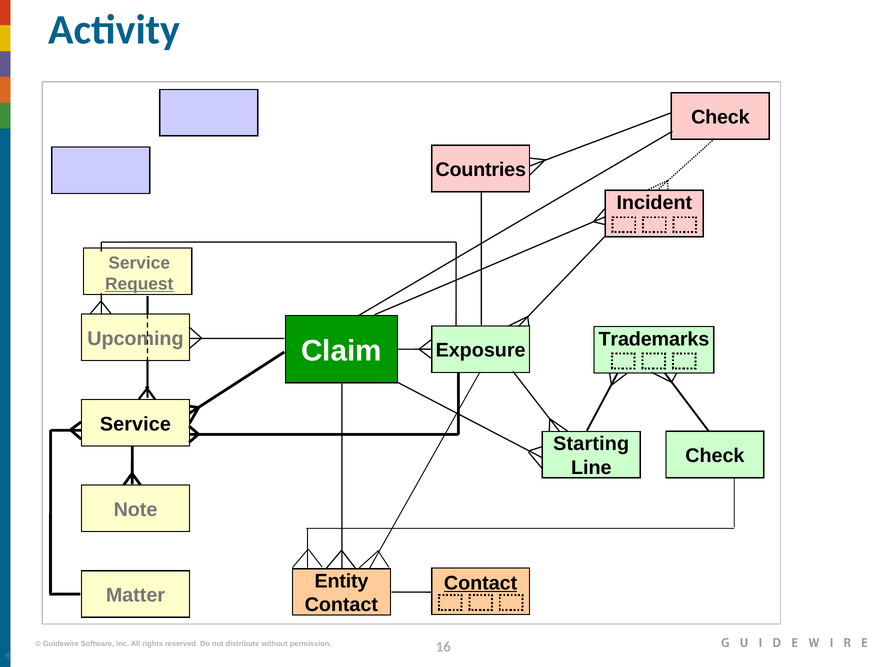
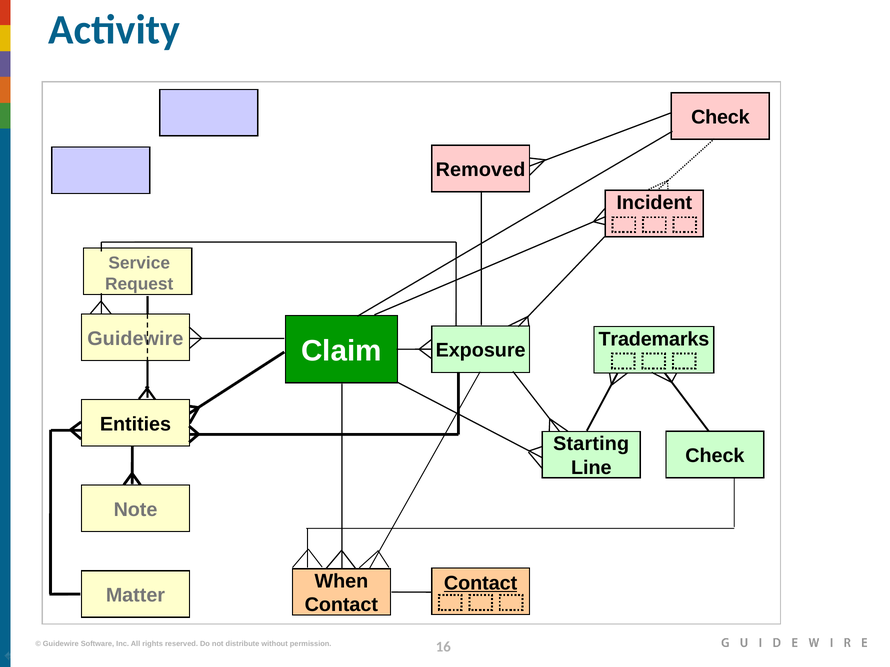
Countries: Countries -> Removed (481, 170)
Request underline: present -> none (139, 284)
Upcoming: Upcoming -> Guidewire (135, 339)
Service: Service -> Entities (135, 424)
Entity: Entity -> When (341, 582)
